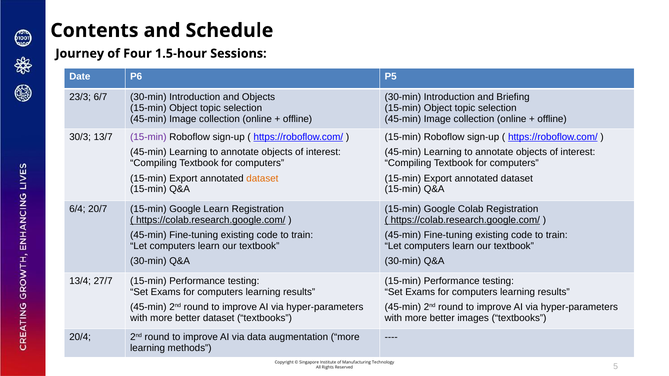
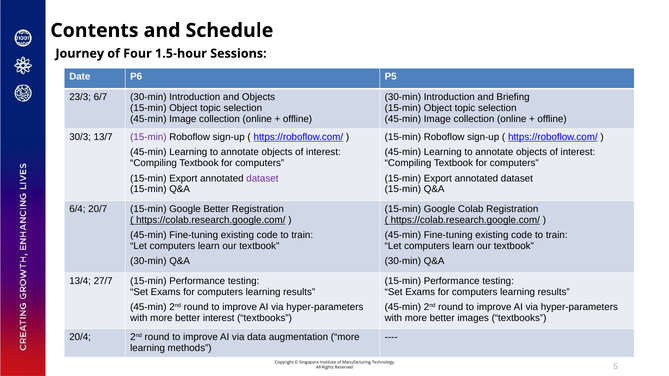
dataset colour: orange -> purple (262, 178)
Google Learn: Learn -> Better (216, 209)
better dataset: dataset -> interest (219, 318)
